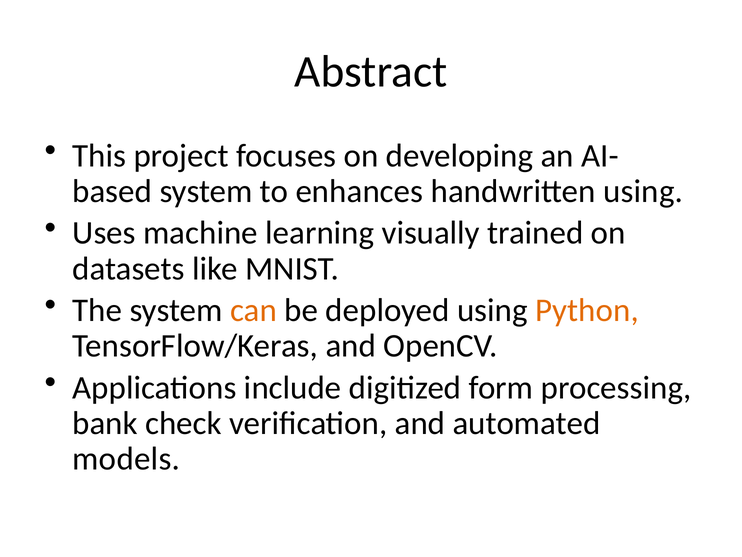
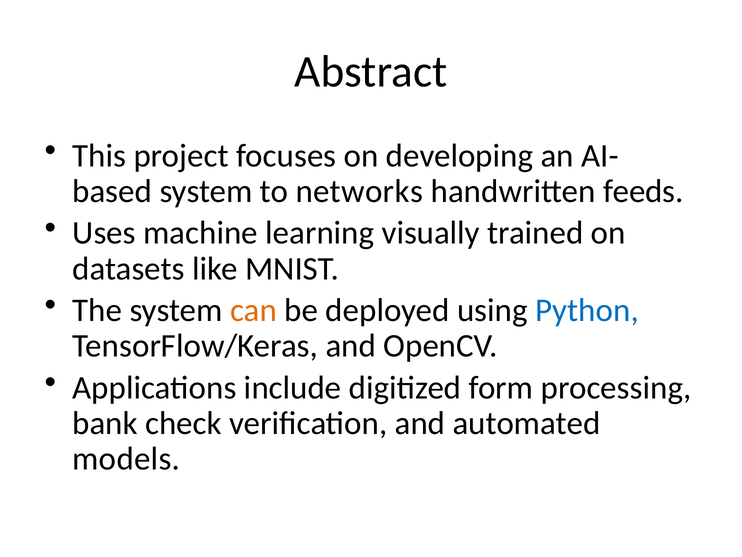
enhances: enhances -> networks (359, 191)
handwritten using: using -> feeds (643, 191)
Python colour: orange -> blue (587, 310)
